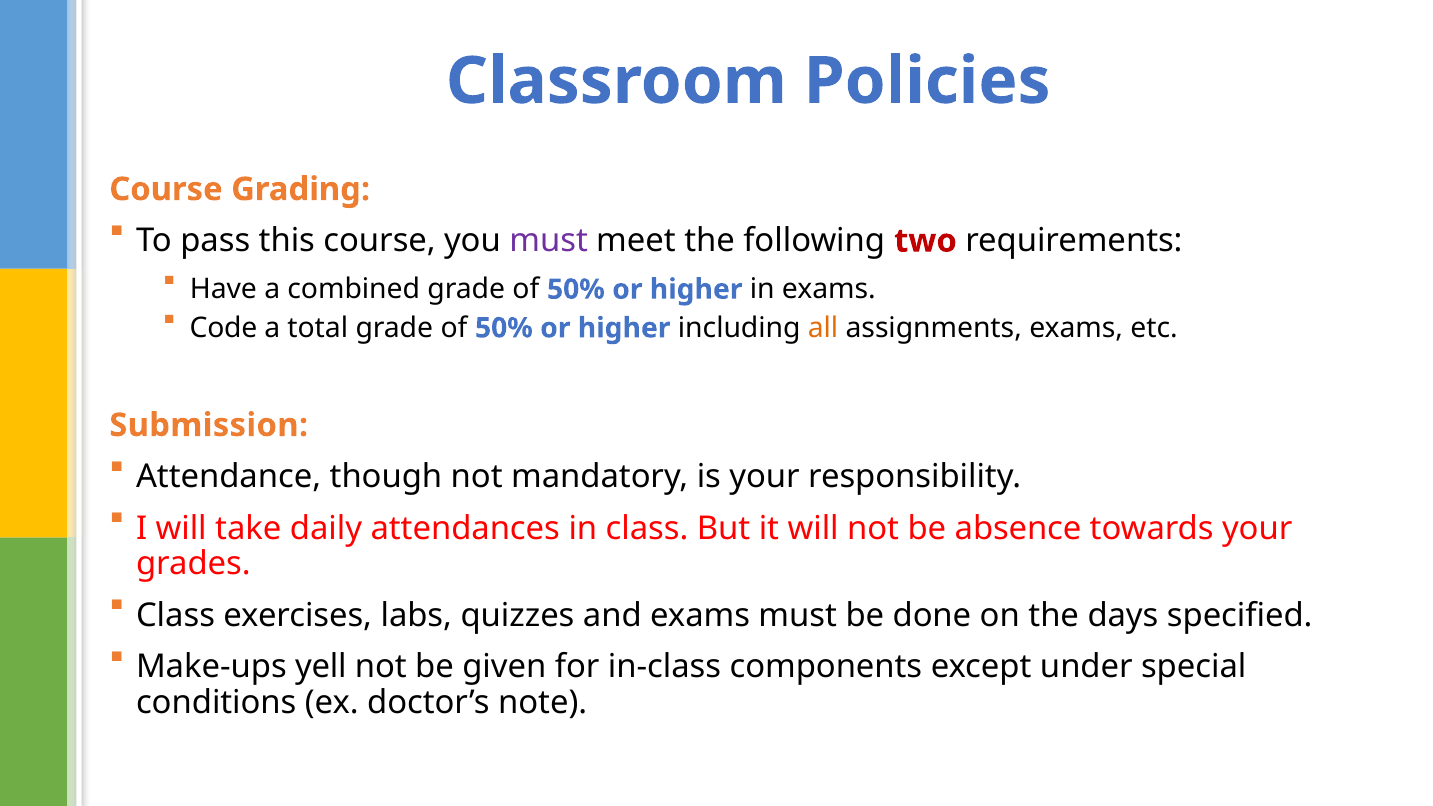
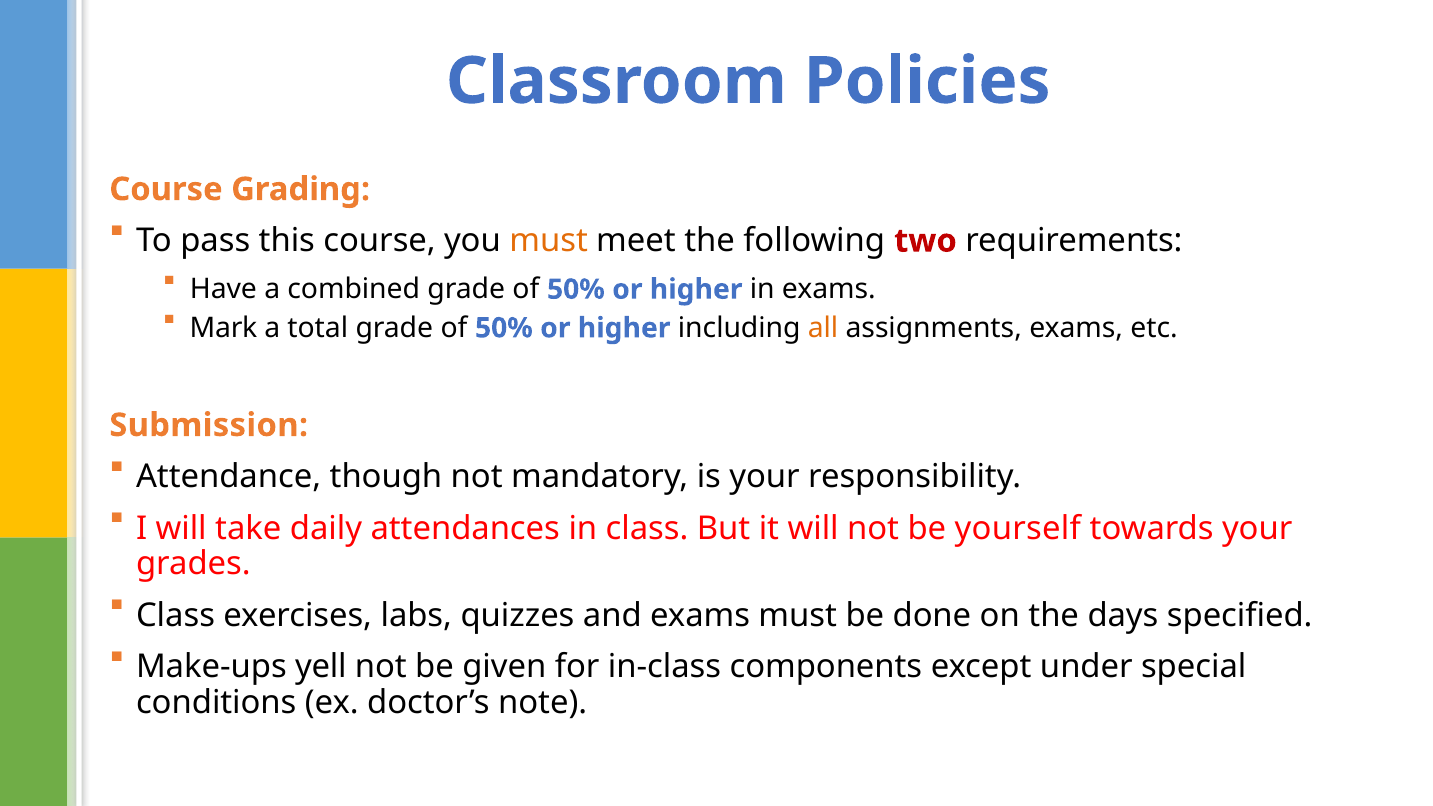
must colour: purple -> orange (549, 241)
Code: Code -> Mark (224, 328)
absence: absence -> yourself (1018, 528)
